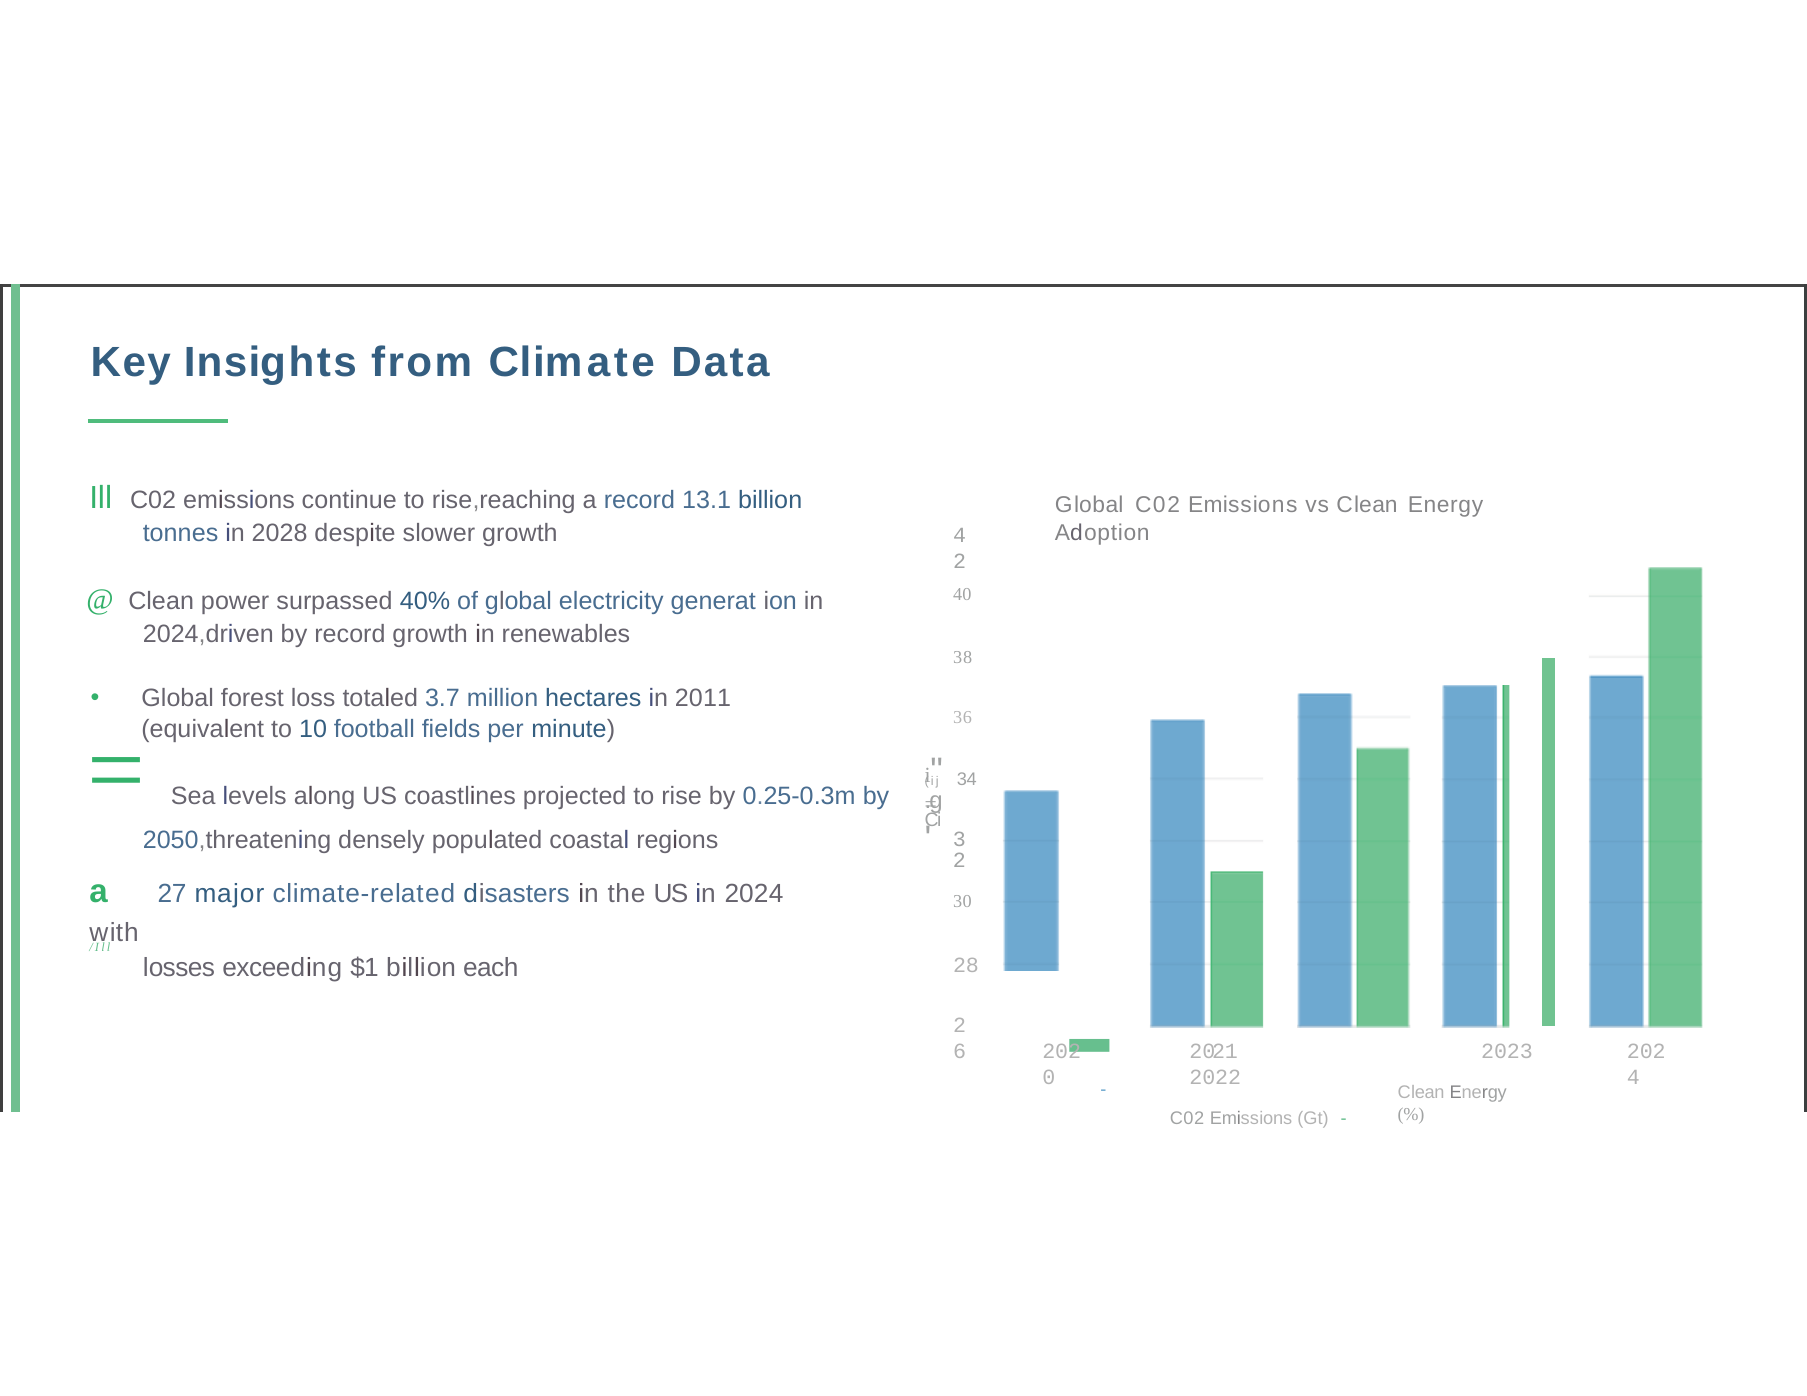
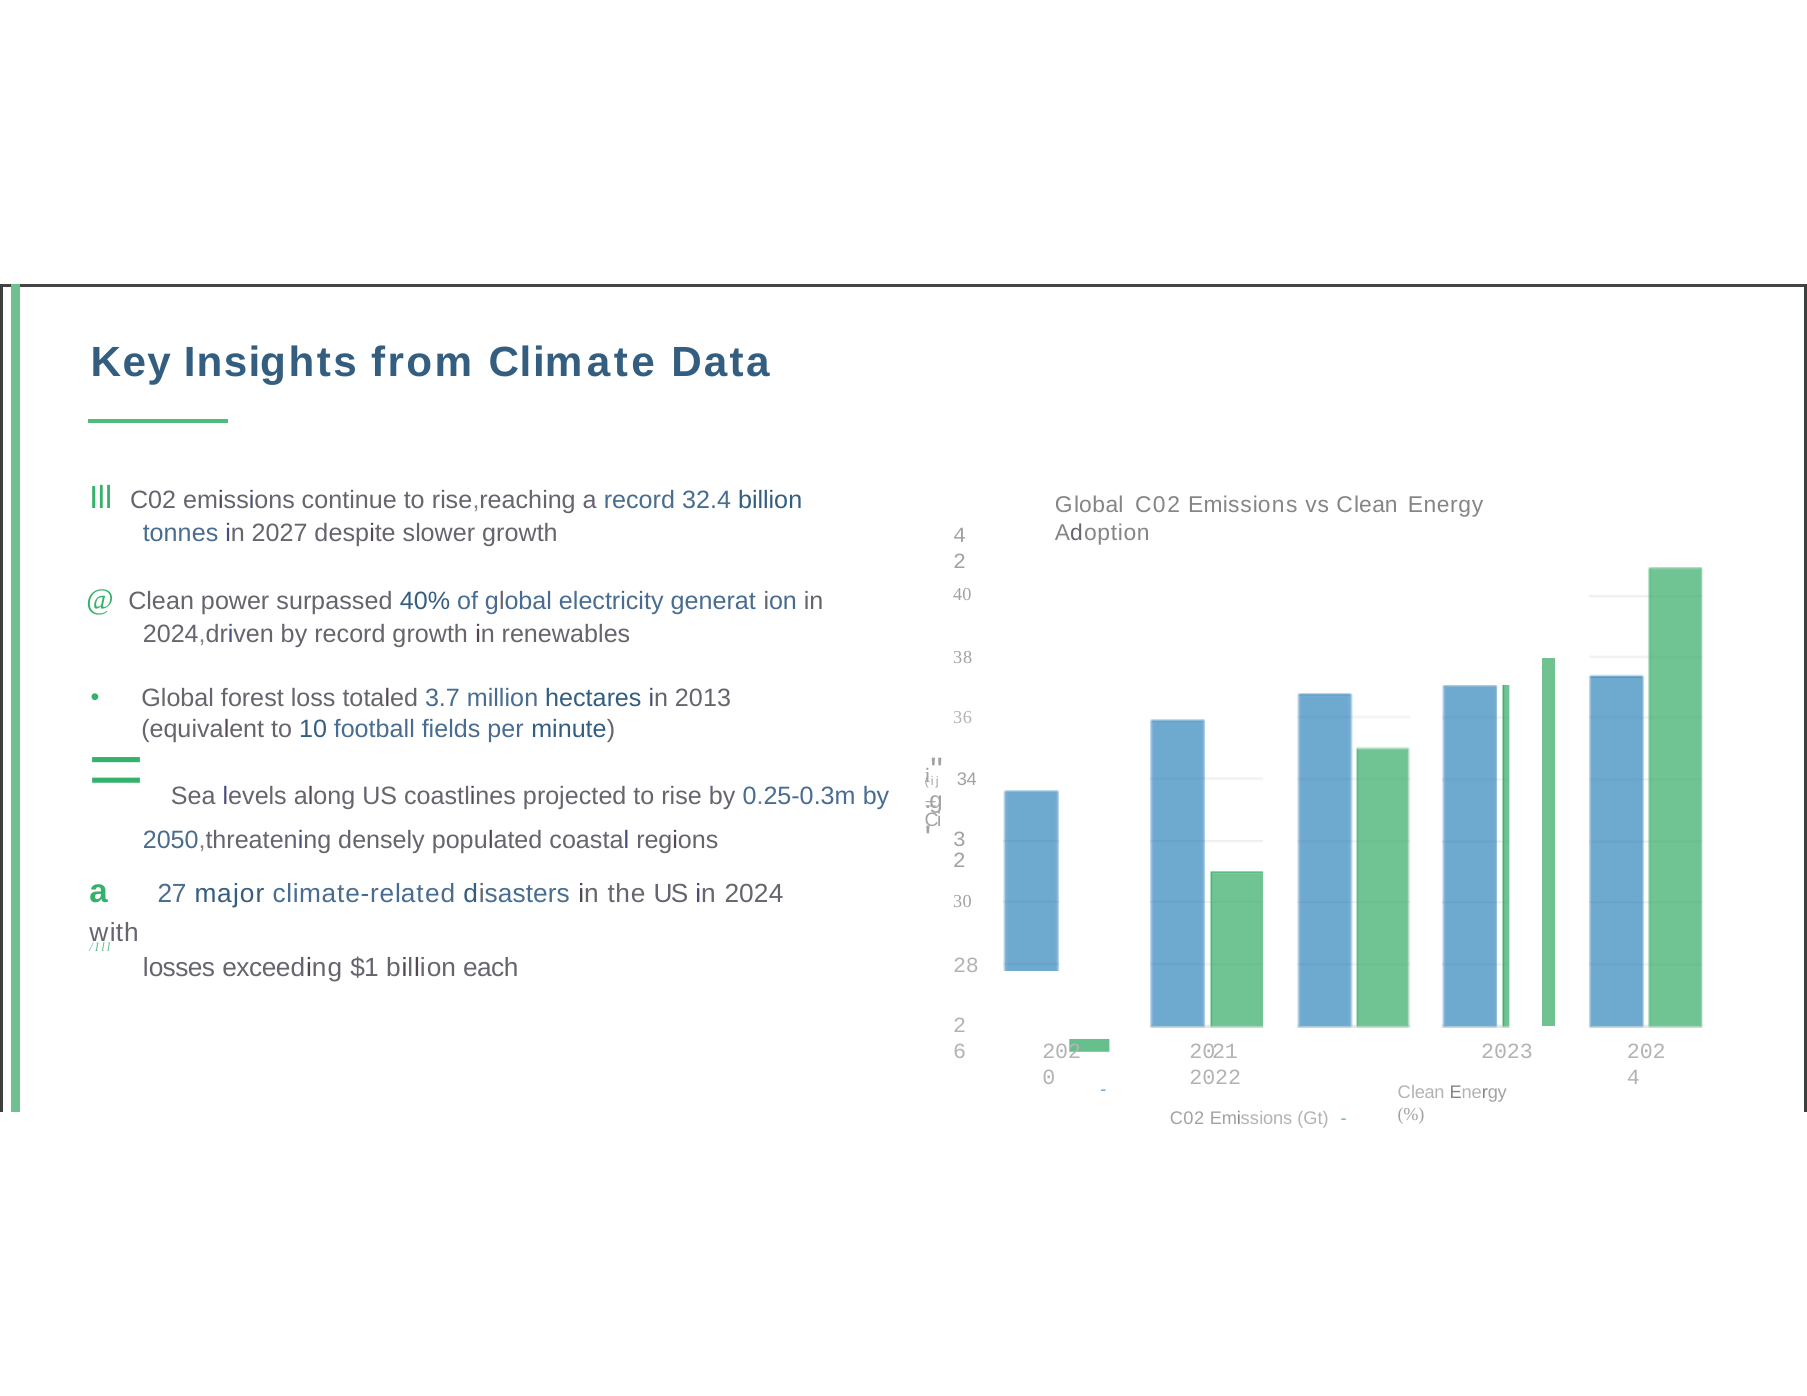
13.1: 13.1 -> 32.4 (707, 501)
2028: 2028 -> 2027 (280, 533)
2011: 2011 -> 2013 (703, 699)
